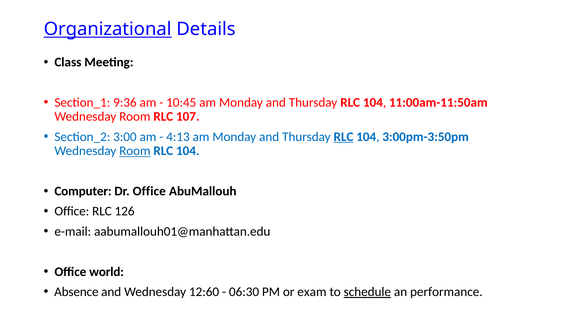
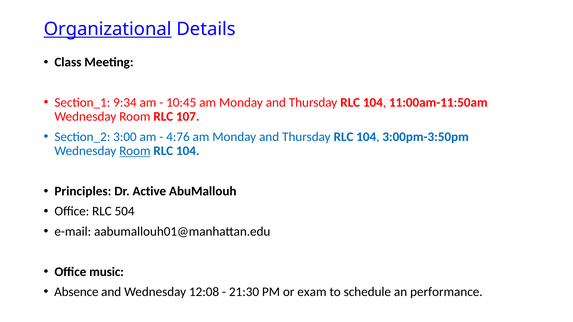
9:36: 9:36 -> 9:34 (125, 103)
4:13: 4:13 -> 4:76 (178, 137)
RLC underline: present -> none (344, 137)
Computer: Computer -> Principles (83, 191)
Dr Office: Office -> Active (149, 191)
126: 126 -> 504 (125, 212)
world: world -> music (107, 272)
12:60: 12:60 -> 12:08 (204, 292)
06:30: 06:30 -> 21:30 (244, 292)
schedule underline: present -> none (367, 292)
